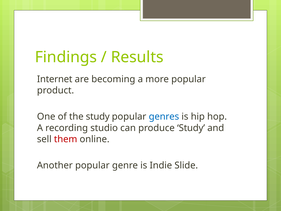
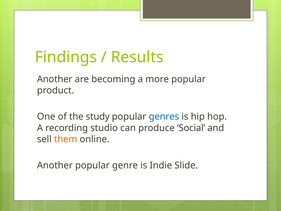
Internet: Internet -> Another (55, 79)
produce Study: Study -> Social (191, 128)
them colour: red -> orange (66, 139)
